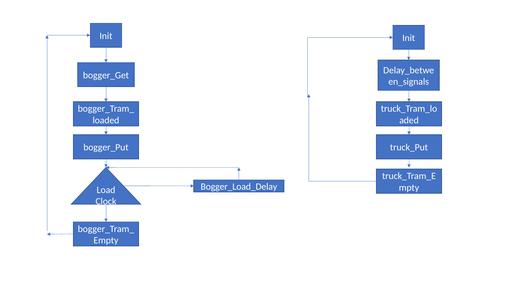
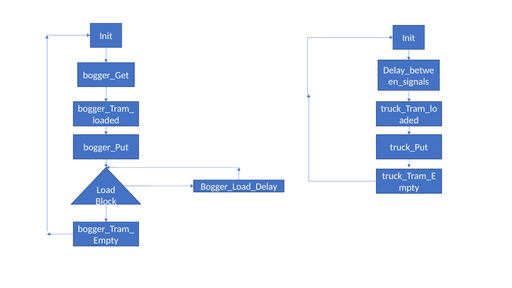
Clock: Clock -> Block (106, 201)
